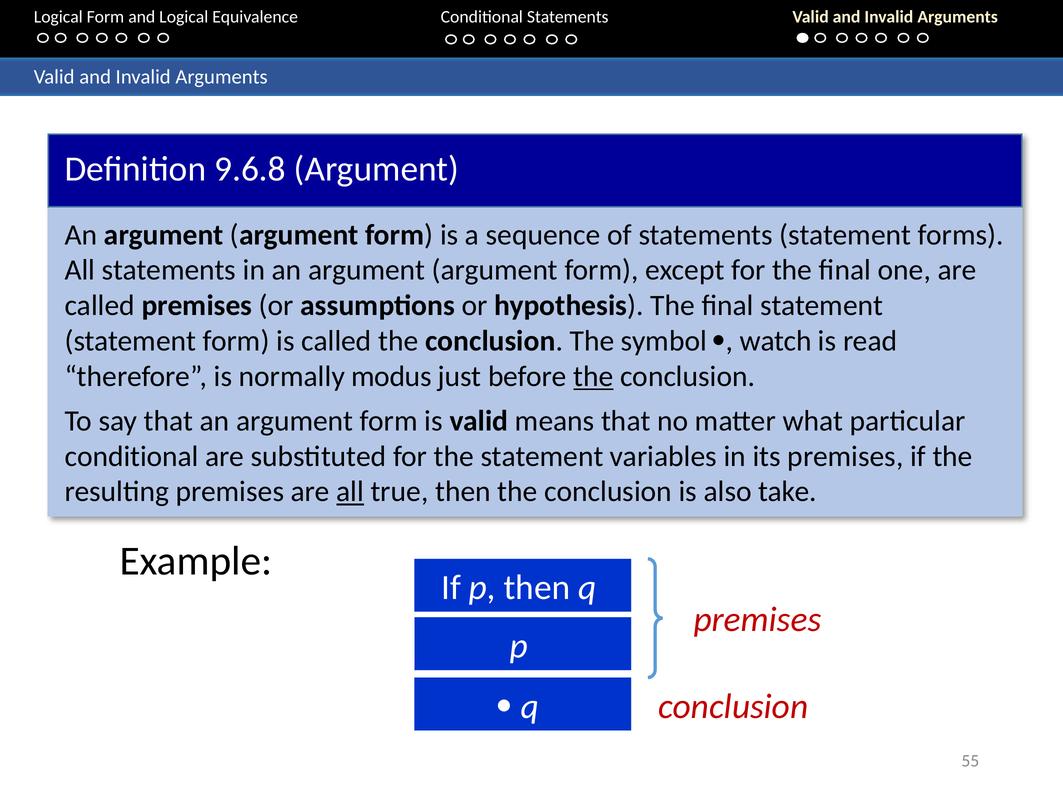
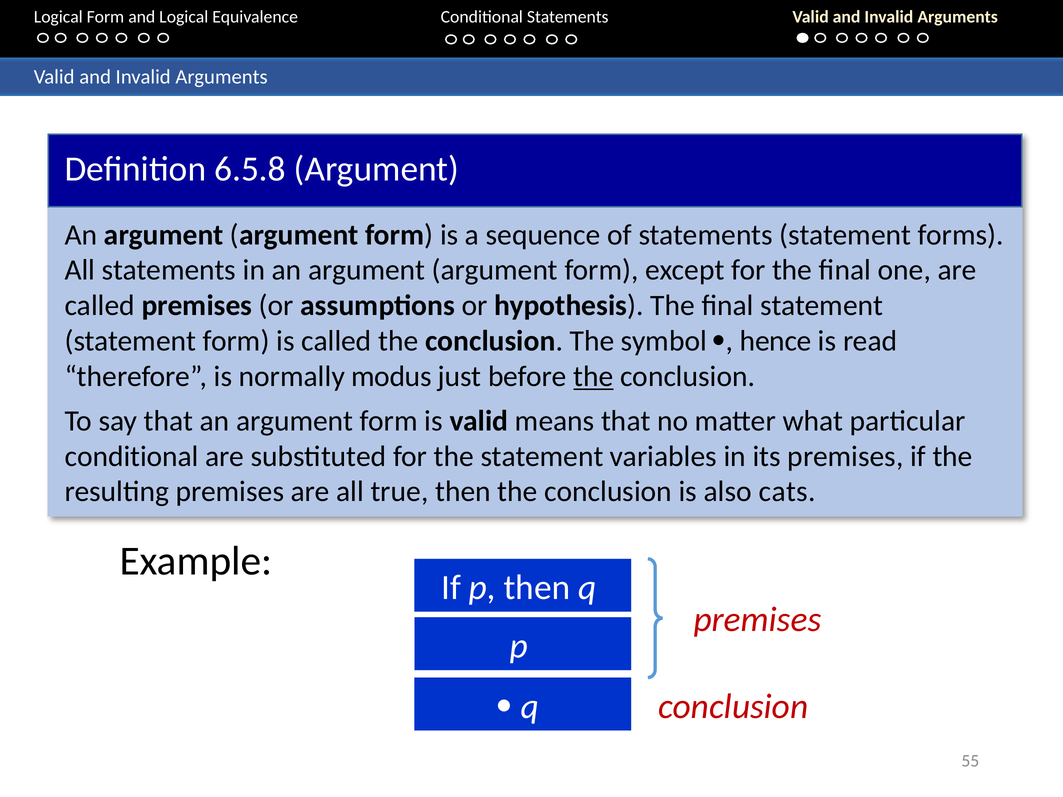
9.6.8: 9.6.8 -> 6.5.8 (250, 169)
watch: watch -> hence (776, 341)
all underline: present -> none (350, 492)
take: take -> cats (787, 492)
